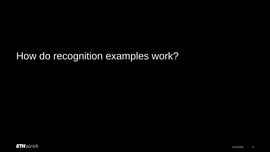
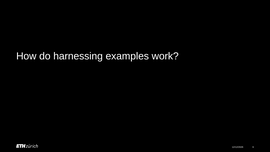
recognition: recognition -> harnessing (78, 56)
